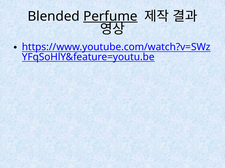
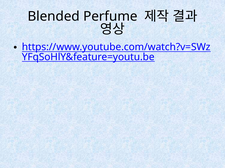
Perfume underline: present -> none (110, 16)
